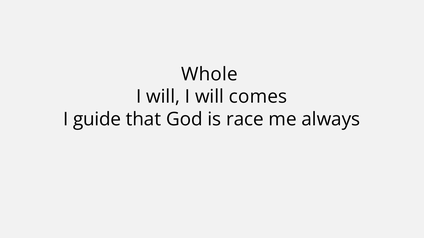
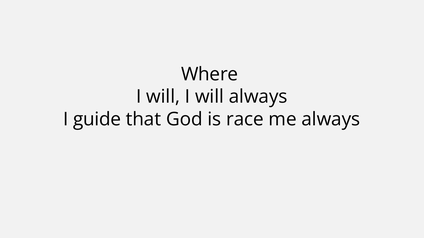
Whole: Whole -> Where (210, 74)
will comes: comes -> always (258, 97)
